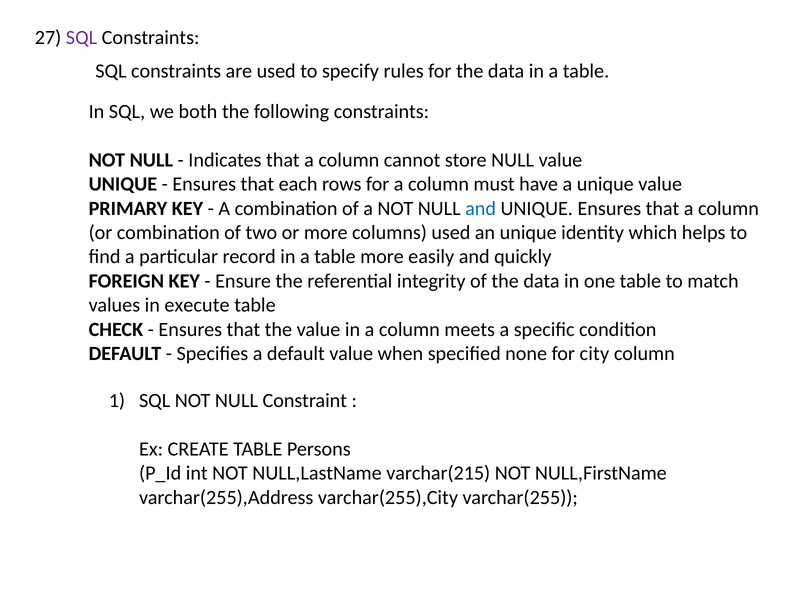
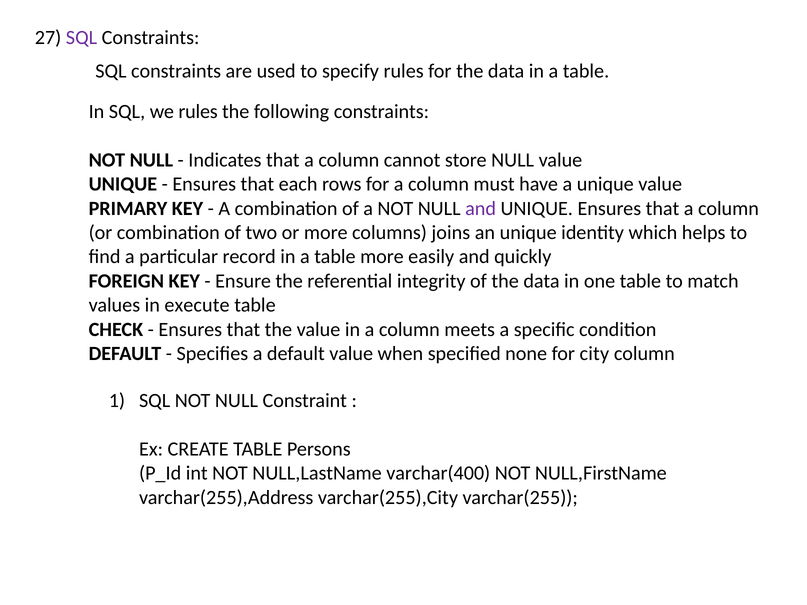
we both: both -> rules (198, 112)
and colour: blue -> purple (481, 208)
columns used: used -> joins (451, 233)
varchar(215: varchar(215 -> varchar(400 (438, 473)
